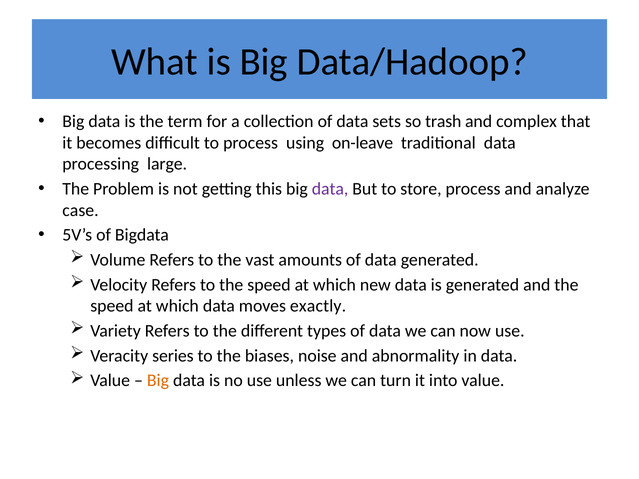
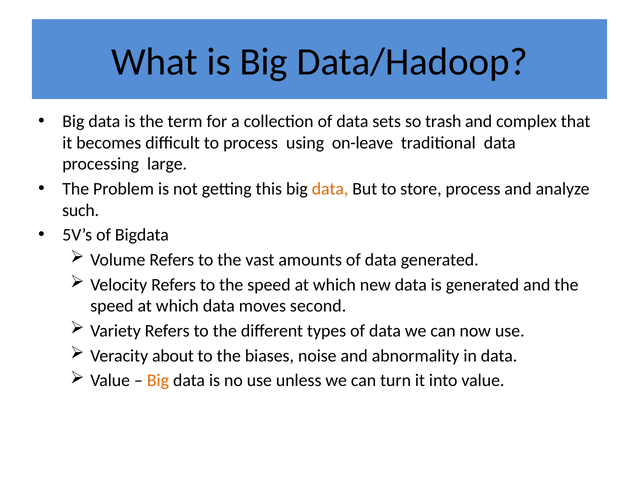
data colour: purple -> orange (330, 189)
case: case -> such (81, 210)
exactly: exactly -> second (318, 306)
series: series -> about (173, 356)
